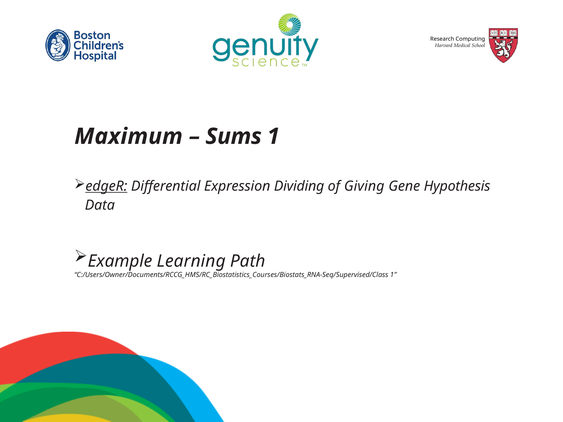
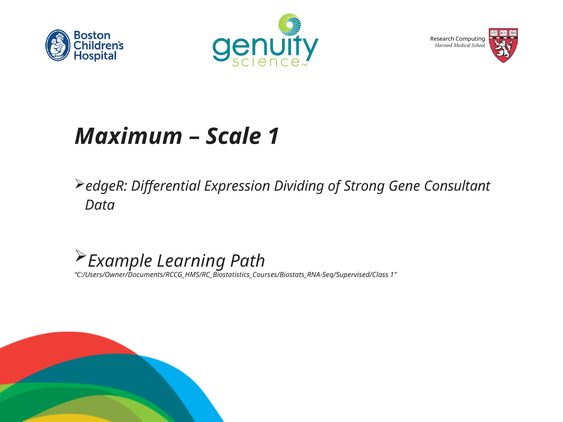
Sums: Sums -> Scale (234, 137)
edgeR underline: present -> none (106, 186)
Giving: Giving -> Strong (364, 186)
Hypothesis: Hypothesis -> Consultant (457, 186)
